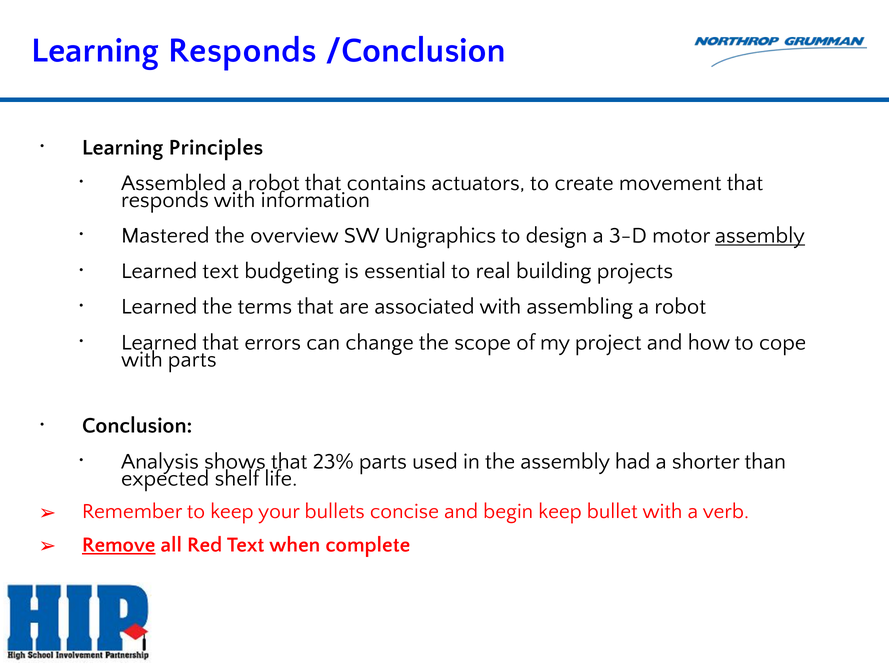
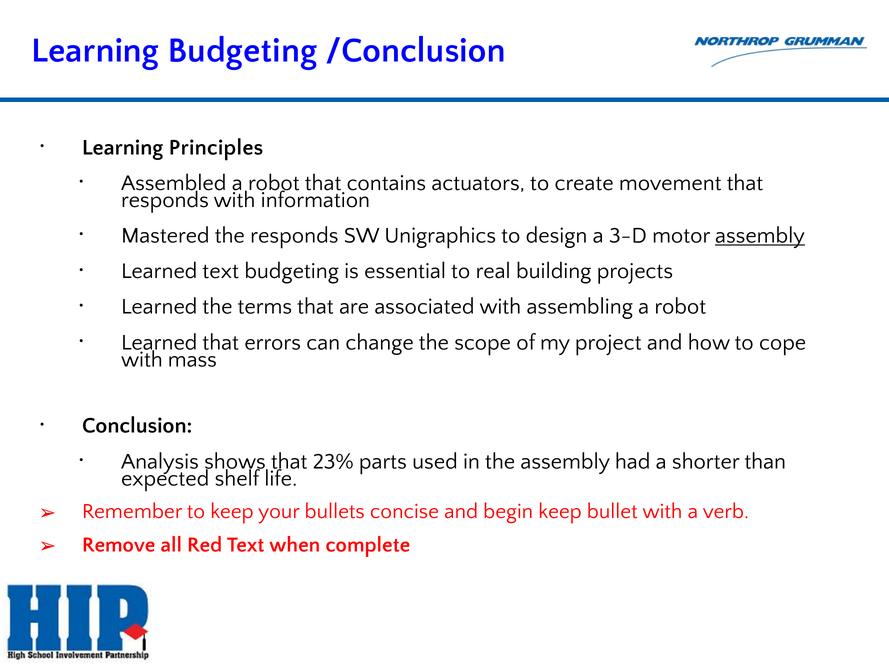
Learning Responds: Responds -> Budgeting (242, 50)
the overview: overview -> responds (294, 236)
with parts: parts -> mass (192, 359)
Remove underline: present -> none (119, 544)
